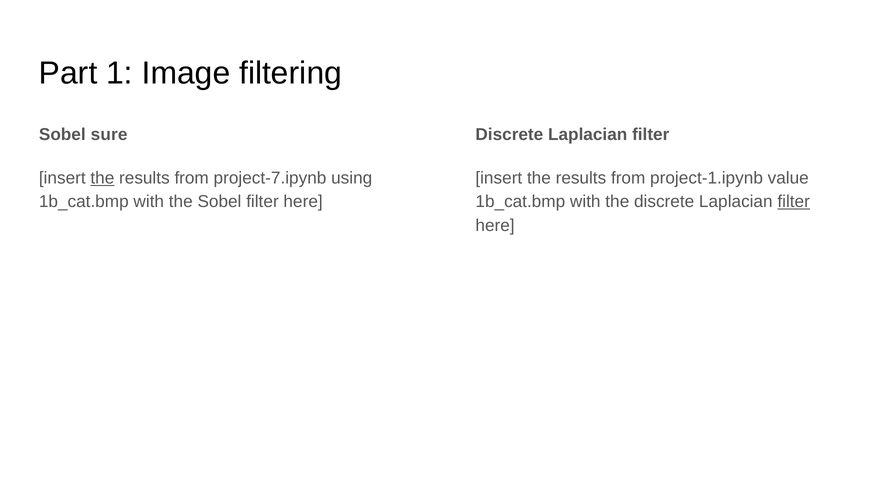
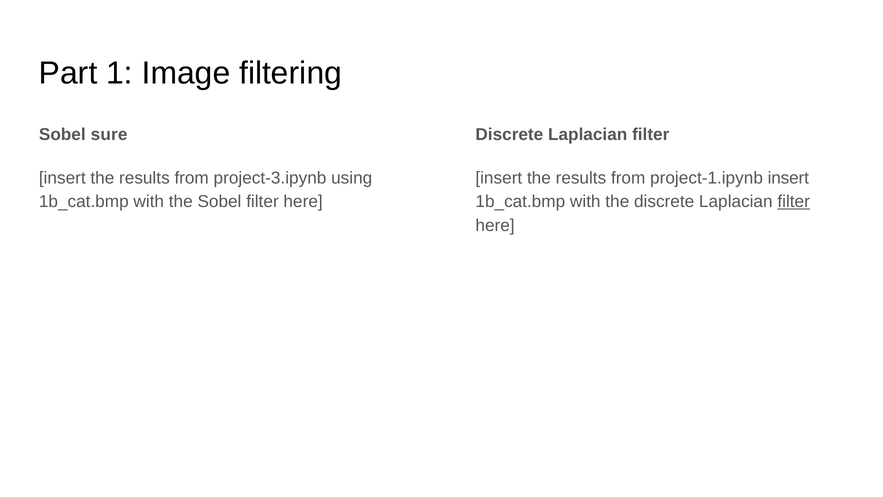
the underline: present -> none (102, 178)
project-7.ipynb: project-7.ipynb -> project-3.ipynb (270, 178)
project-1.ipynb value: value -> insert (788, 178)
